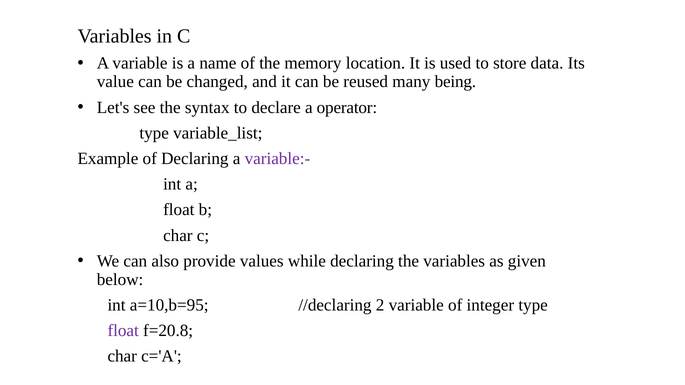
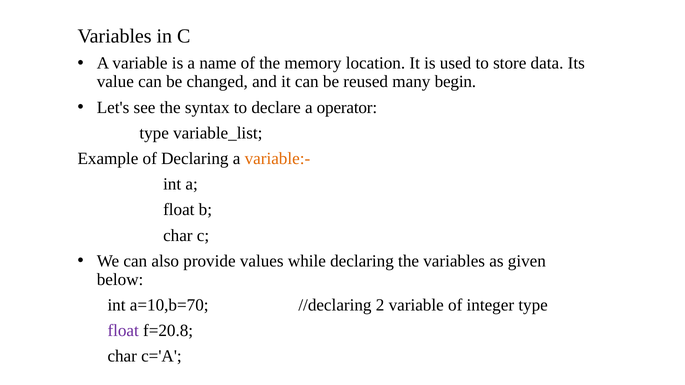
being: being -> begin (455, 82)
variable:- colour: purple -> orange (277, 159)
a=10,b=95: a=10,b=95 -> a=10,b=70 (169, 305)
